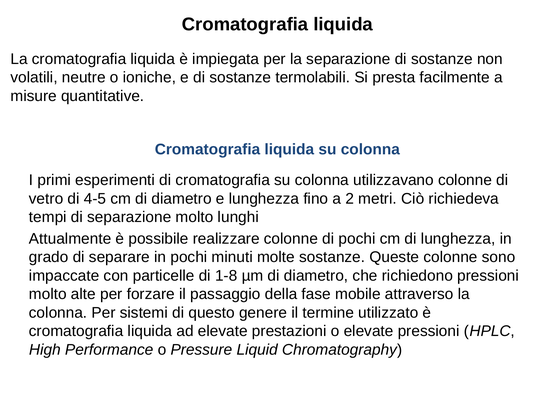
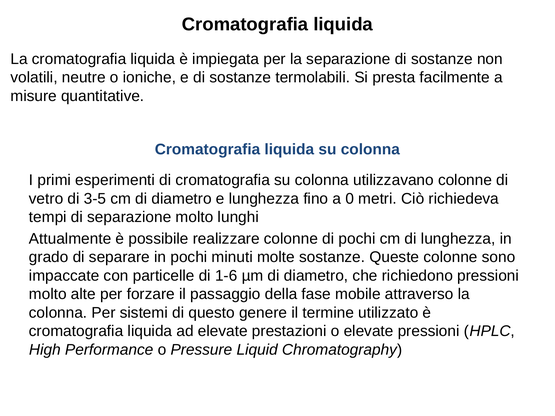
4-5: 4-5 -> 3-5 (95, 199)
2: 2 -> 0 (350, 199)
1-8: 1-8 -> 1-6 (226, 276)
